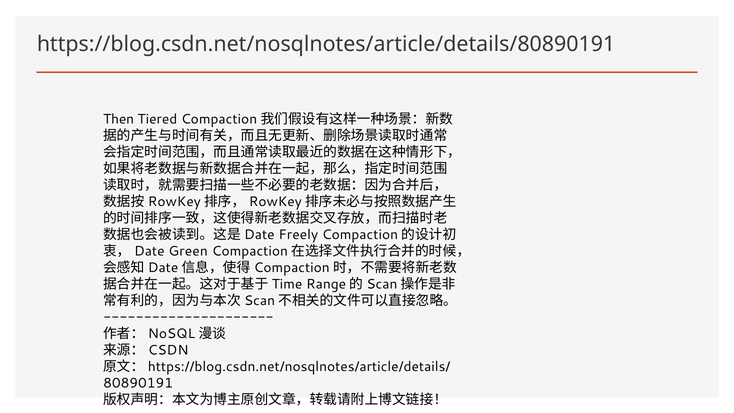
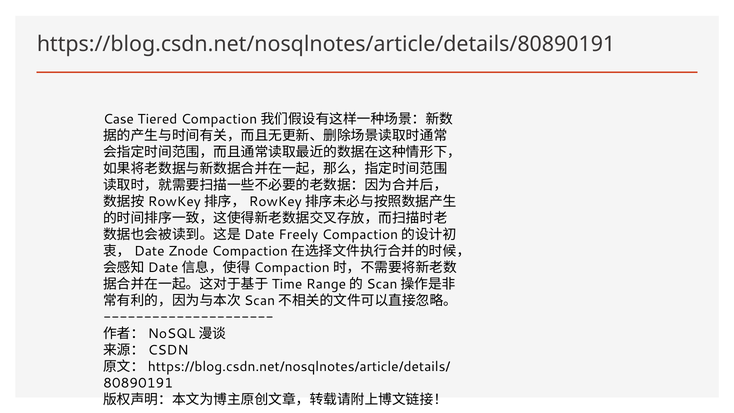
Then: Then -> Case (119, 119)
Green: Green -> Znode (188, 251)
